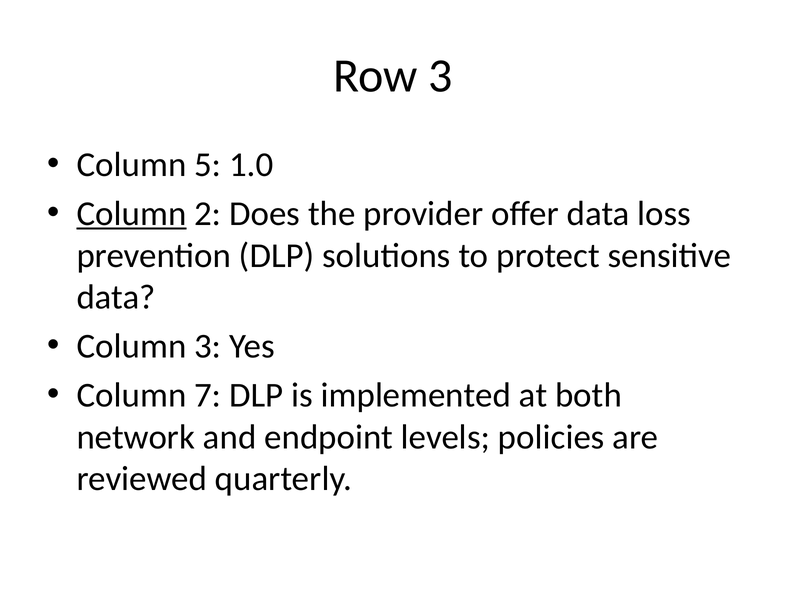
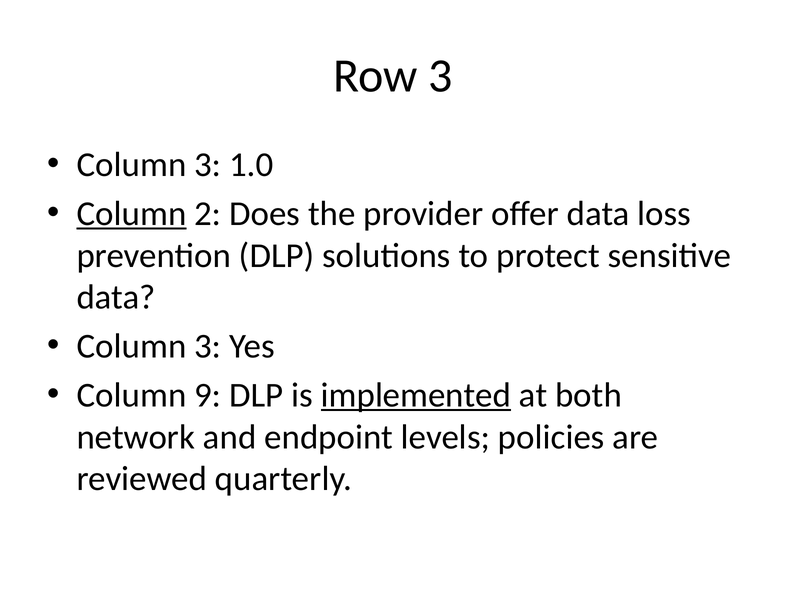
5: 5 -> 3 (208, 165)
7: 7 -> 9 (208, 396)
implemented underline: none -> present (416, 396)
